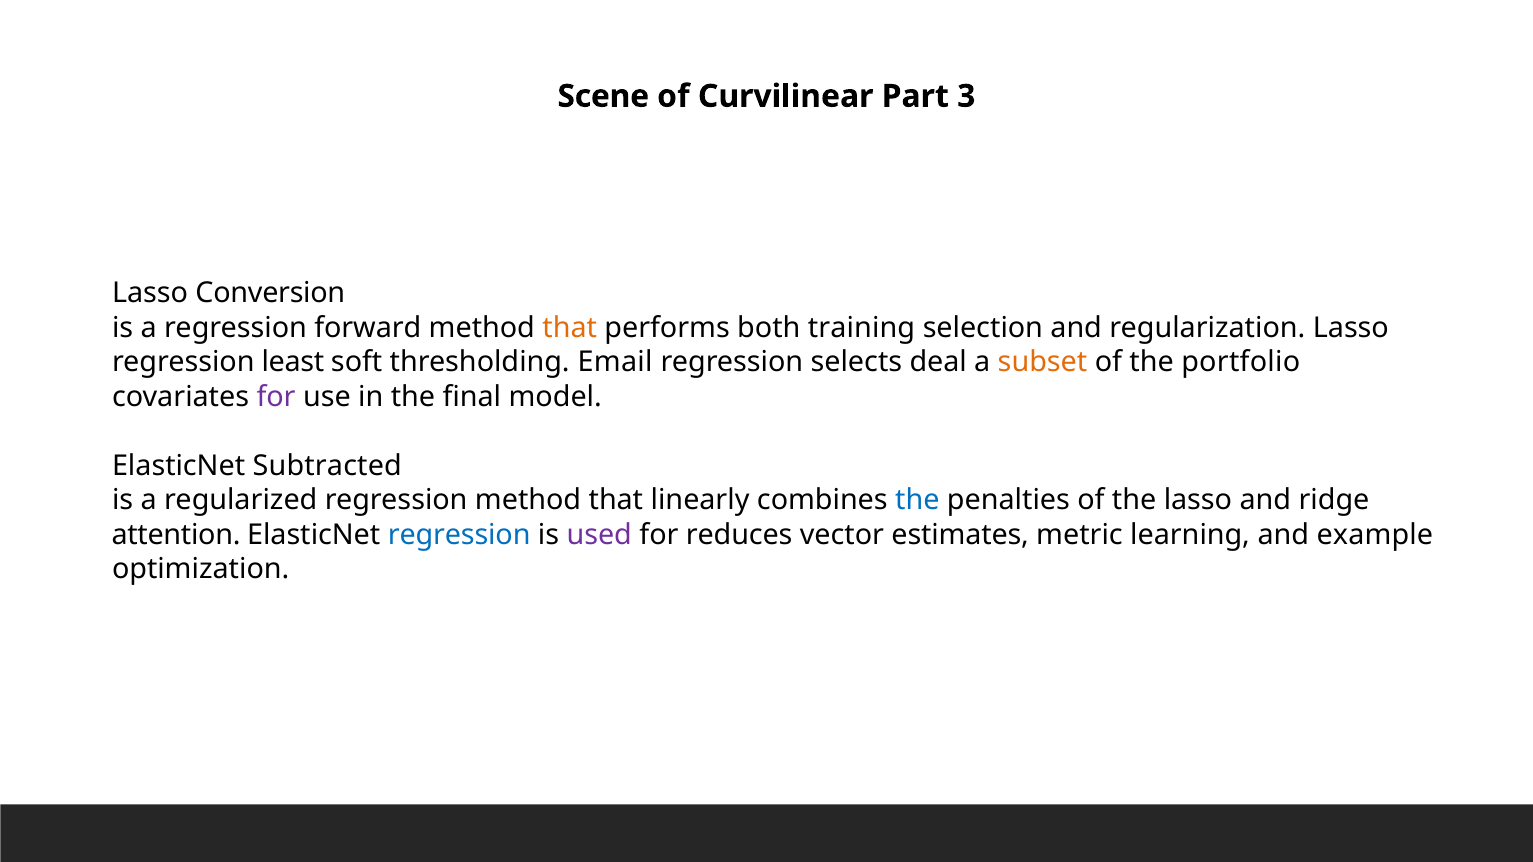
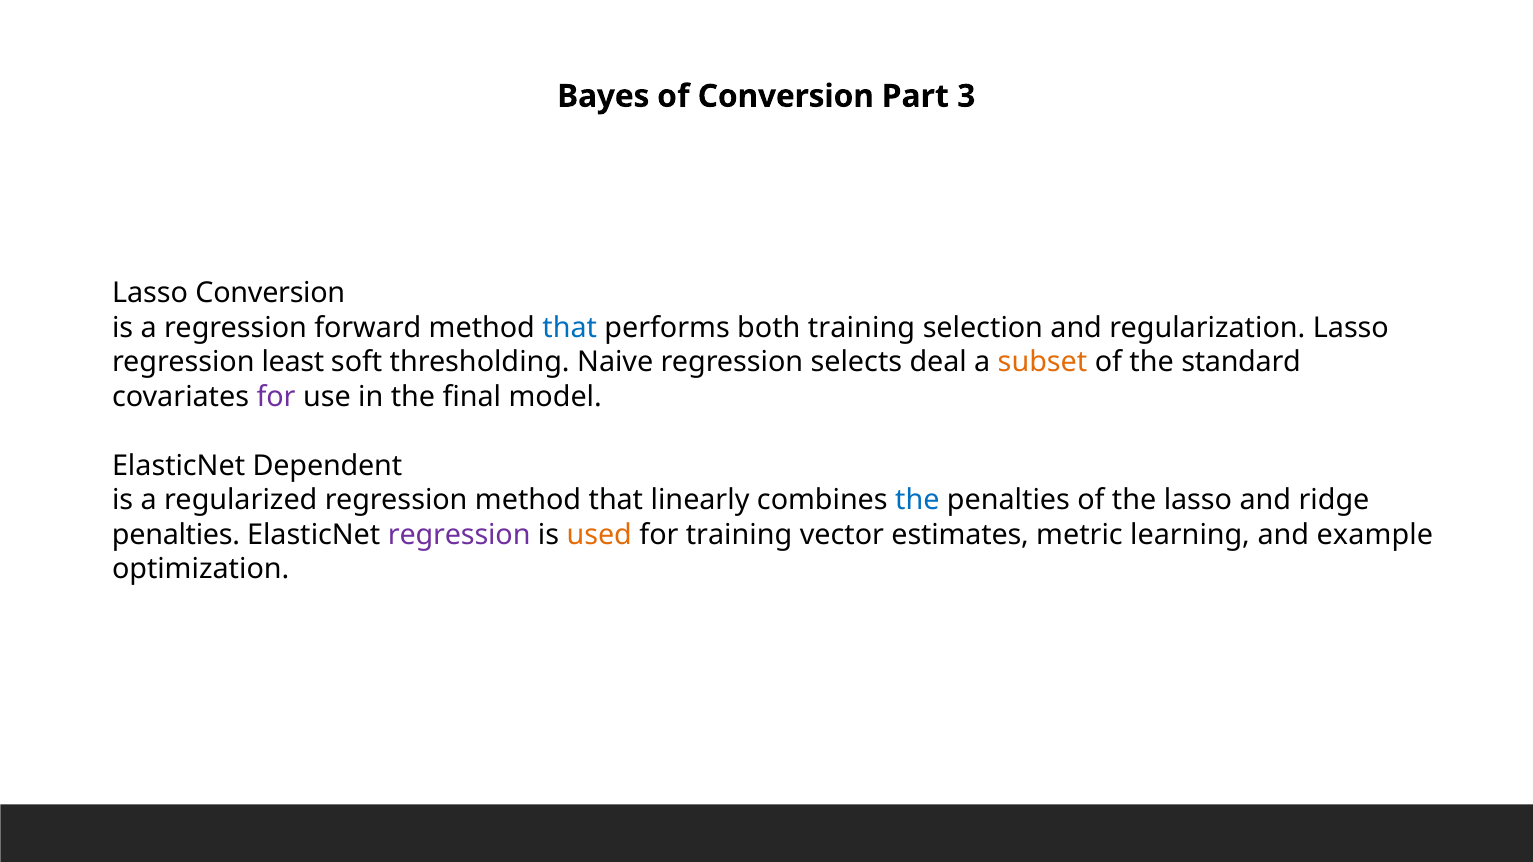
Scene: Scene -> Bayes (603, 96)
of Curvilinear: Curvilinear -> Conversion (786, 96)
that colour: orange -> blue (570, 328)
Email: Email -> Naive (615, 362)
portfolio: portfolio -> standard (1241, 362)
Subtracted: Subtracted -> Dependent (327, 466)
attention: attention -> penalties (176, 535)
regression colour: blue -> purple (459, 535)
used colour: purple -> orange (599, 535)
for reduces: reduces -> training (739, 535)
